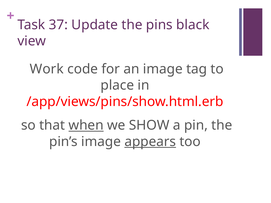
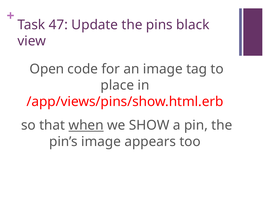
37: 37 -> 47 (58, 25)
Work: Work -> Open (47, 69)
appears underline: present -> none (150, 142)
